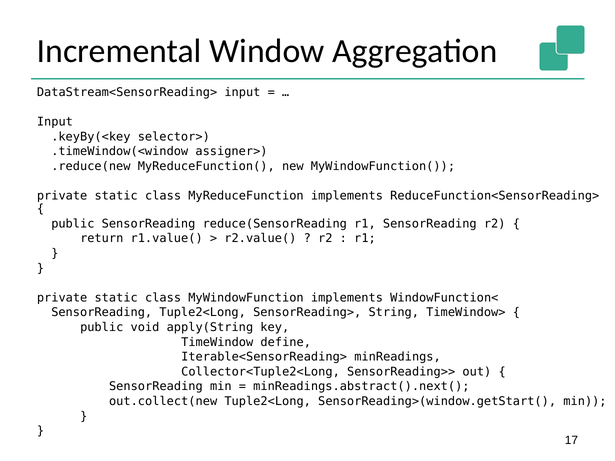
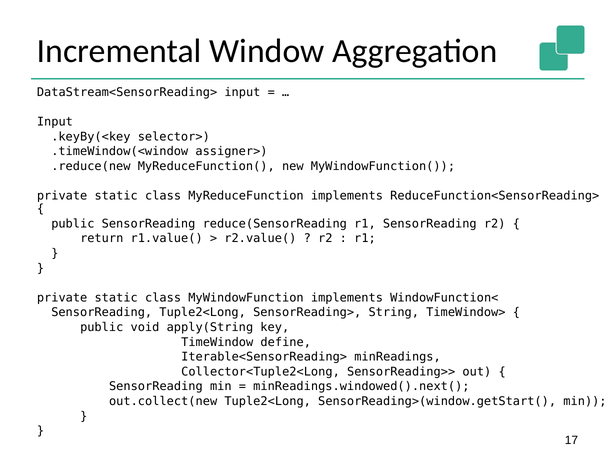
minReadings.abstract().next(: minReadings.abstract().next( -> minReadings.windowed().next( (361, 387)
